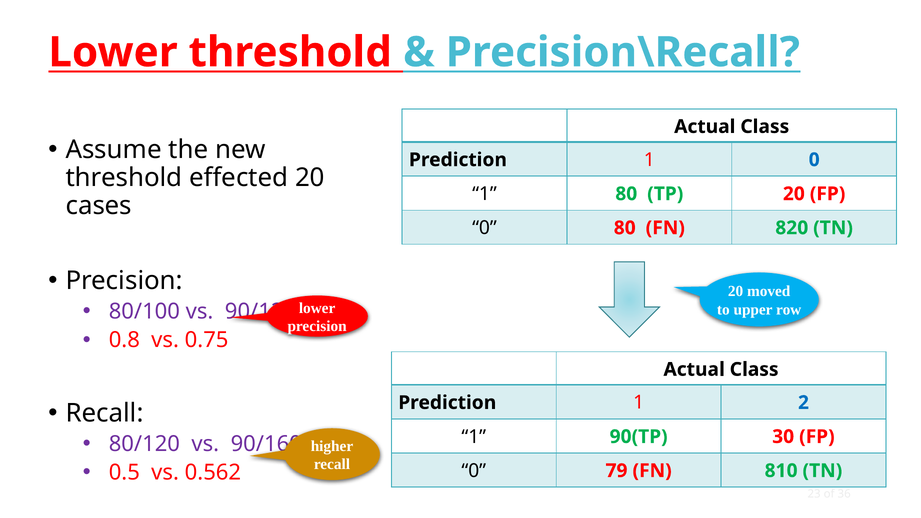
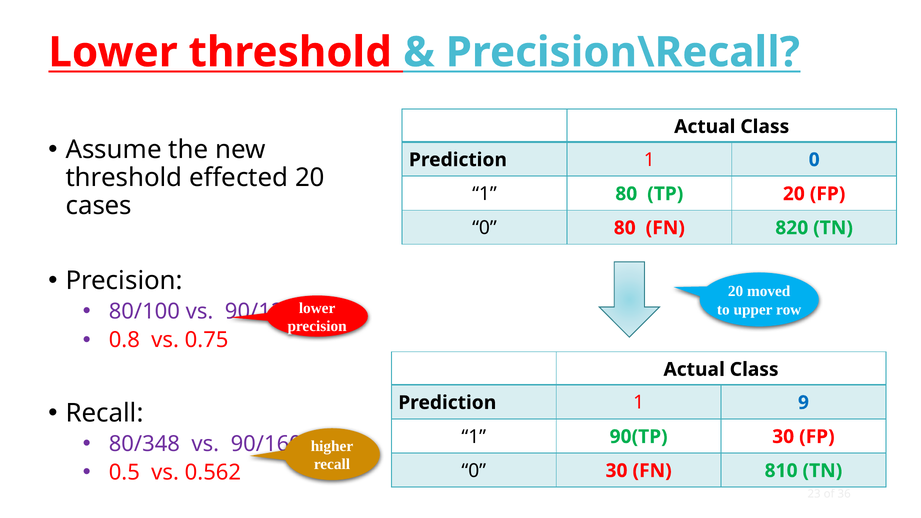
2: 2 -> 9 (803, 403)
80/120: 80/120 -> 80/348 (144, 444)
0 79: 79 -> 30 (617, 471)
